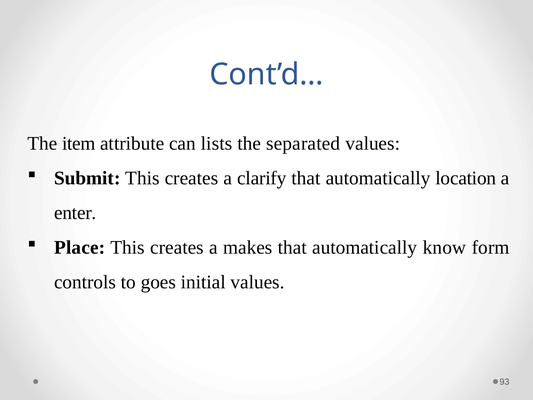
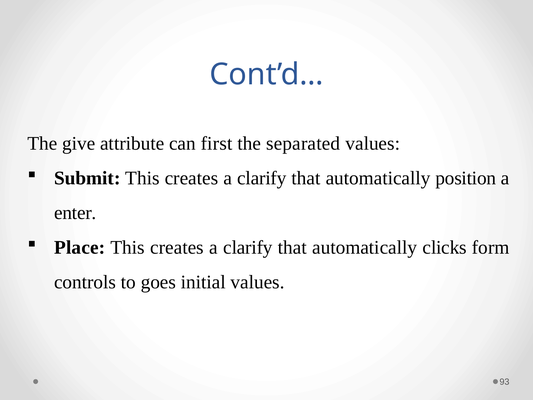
item: item -> give (79, 143)
lists: lists -> first (217, 143)
location: location -> position (466, 178)
makes: makes -> clarify (248, 247)
know: know -> clicks (445, 247)
